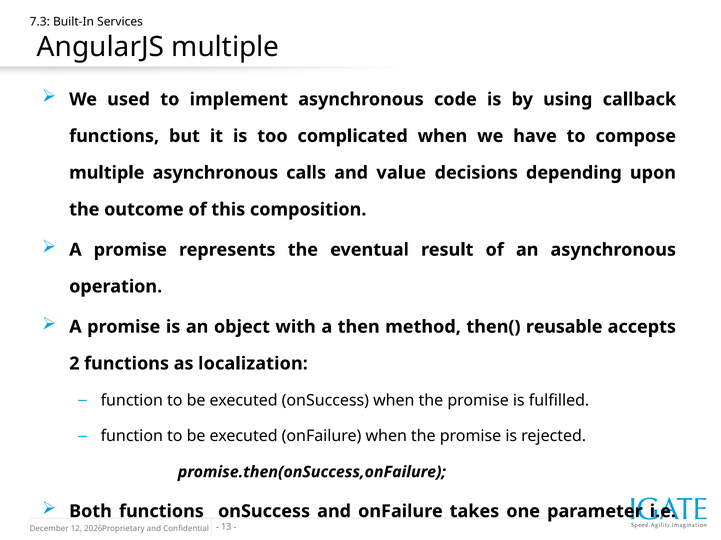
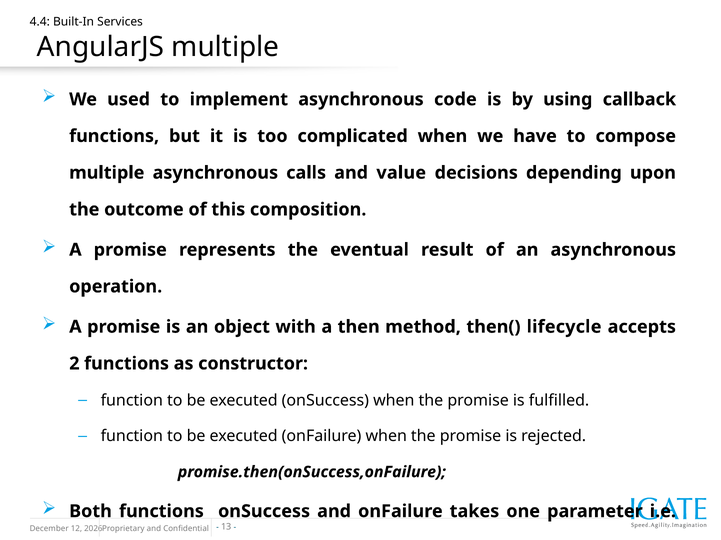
7.3: 7.3 -> 4.4 (40, 22)
reusable: reusable -> lifecycle (564, 327)
localization: localization -> constructor (253, 364)
